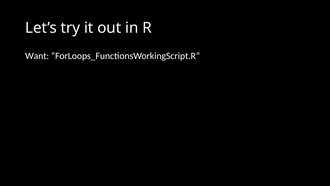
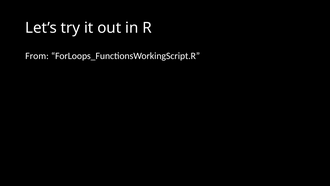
Want: Want -> From (37, 56)
